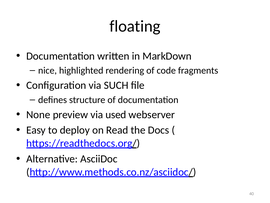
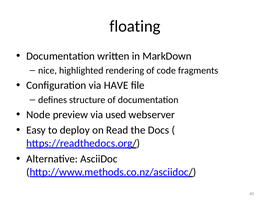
SUCH: SUCH -> HAVE (116, 85)
None: None -> Node (38, 114)
